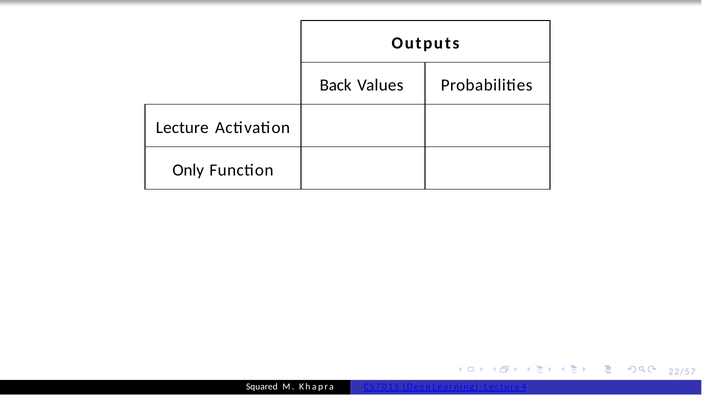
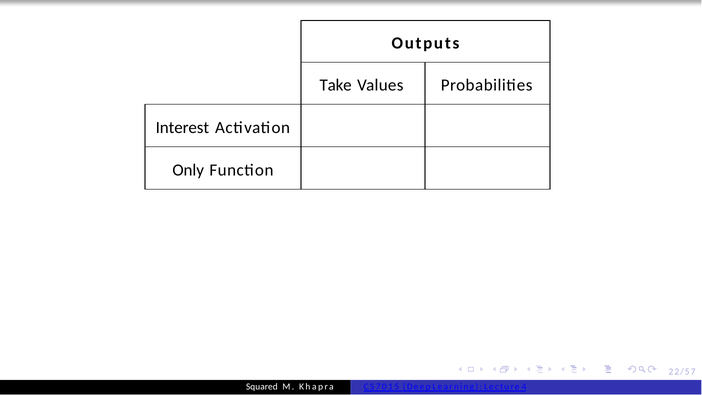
Back: Back -> Take (336, 85)
Lecture: Lecture -> Interest (182, 128)
